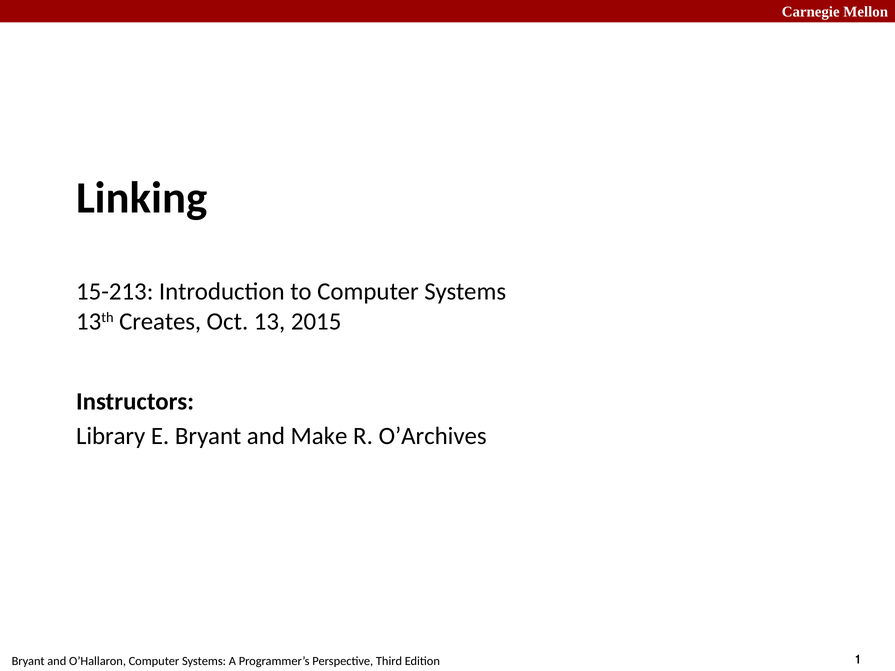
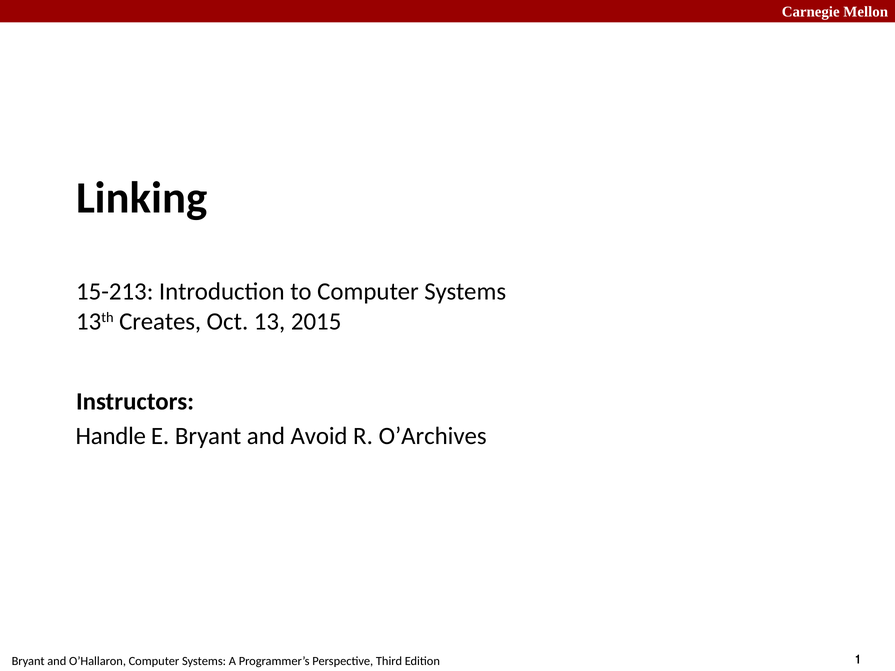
Library: Library -> Handle (111, 436)
Make: Make -> Avoid (319, 436)
